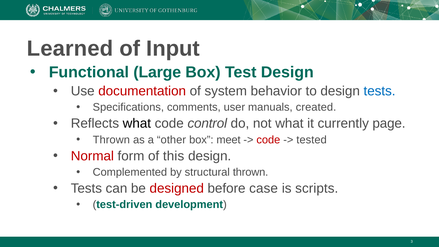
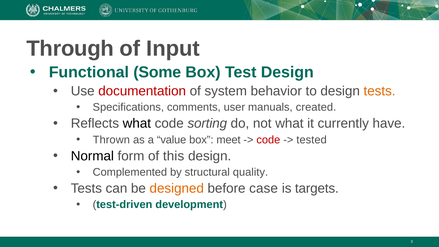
Learned: Learned -> Through (70, 48)
Large: Large -> Some (157, 72)
tests colour: blue -> orange (380, 91)
control: control -> sorting (207, 123)
page: page -> have (389, 123)
other: other -> value (172, 140)
Normal colour: red -> black (92, 156)
structural thrown: thrown -> quality (250, 172)
designed colour: red -> orange (177, 188)
scripts: scripts -> targets (317, 188)
